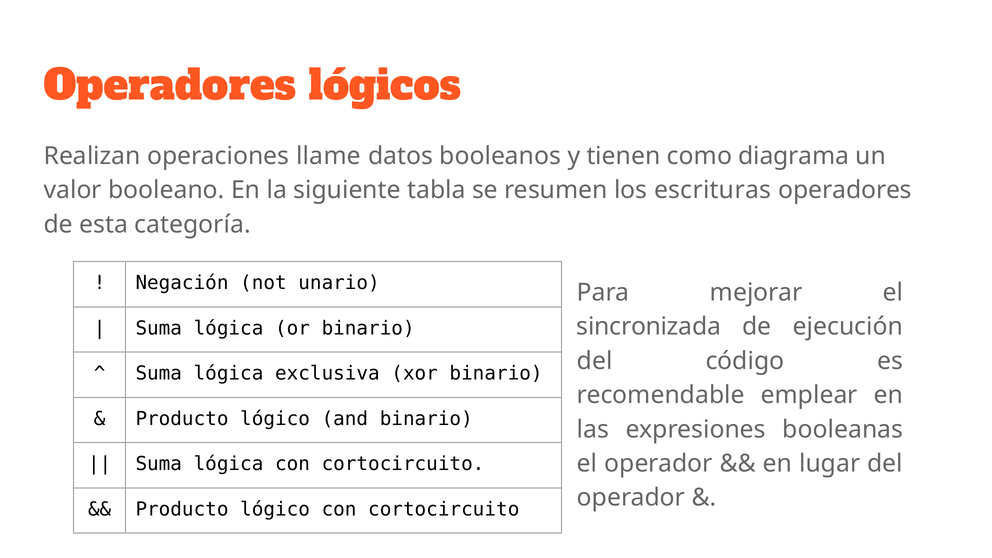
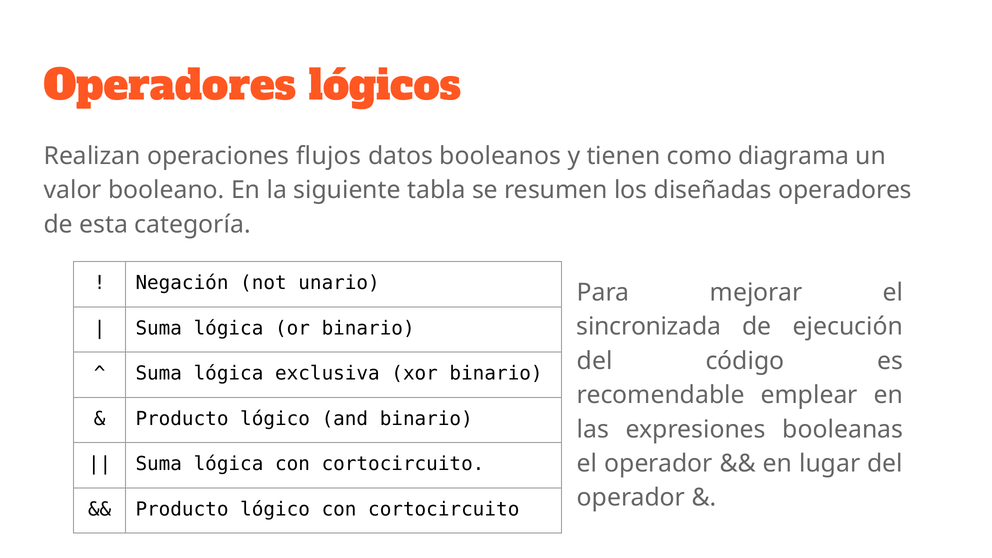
llame: llame -> flujos (329, 156)
escrituras: escrituras -> diseñadas (713, 190)
